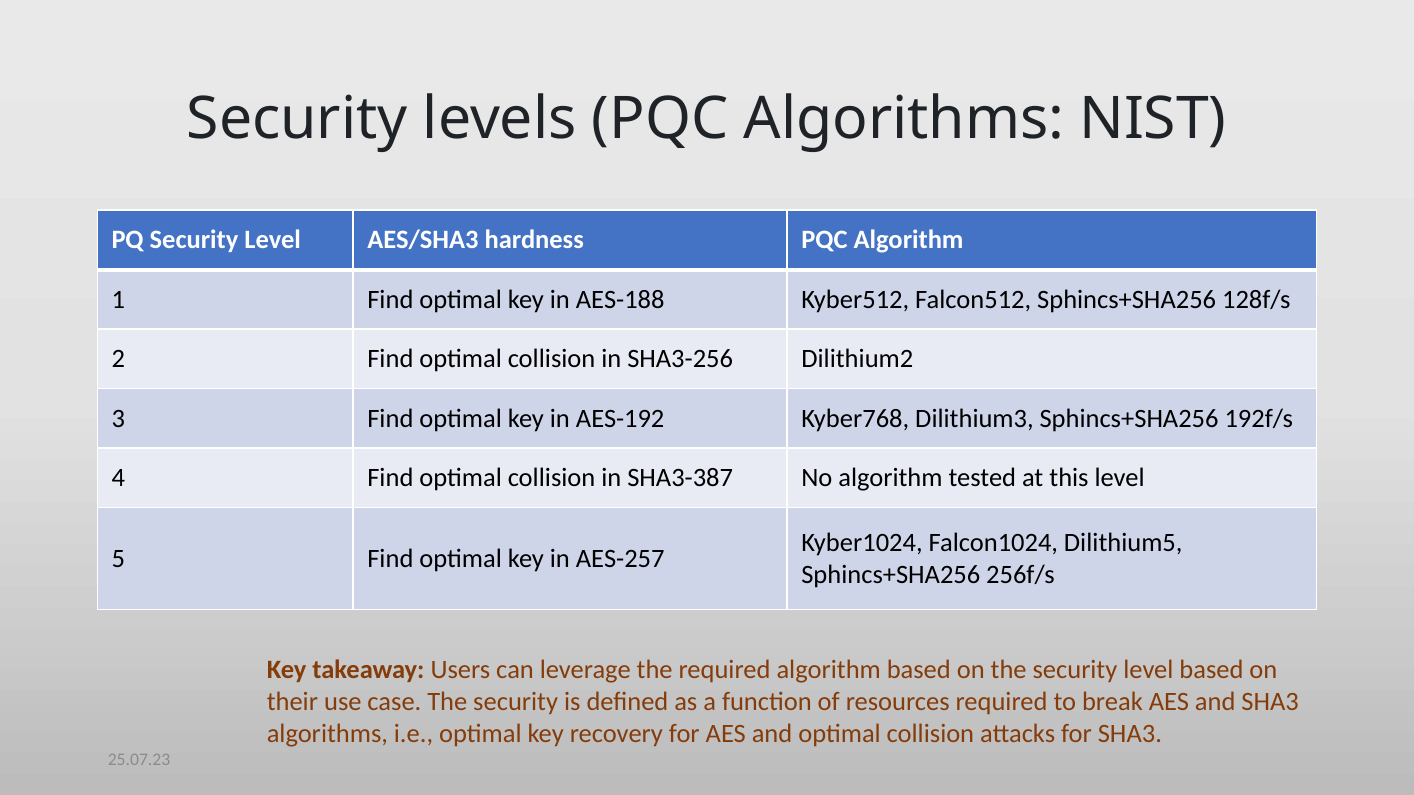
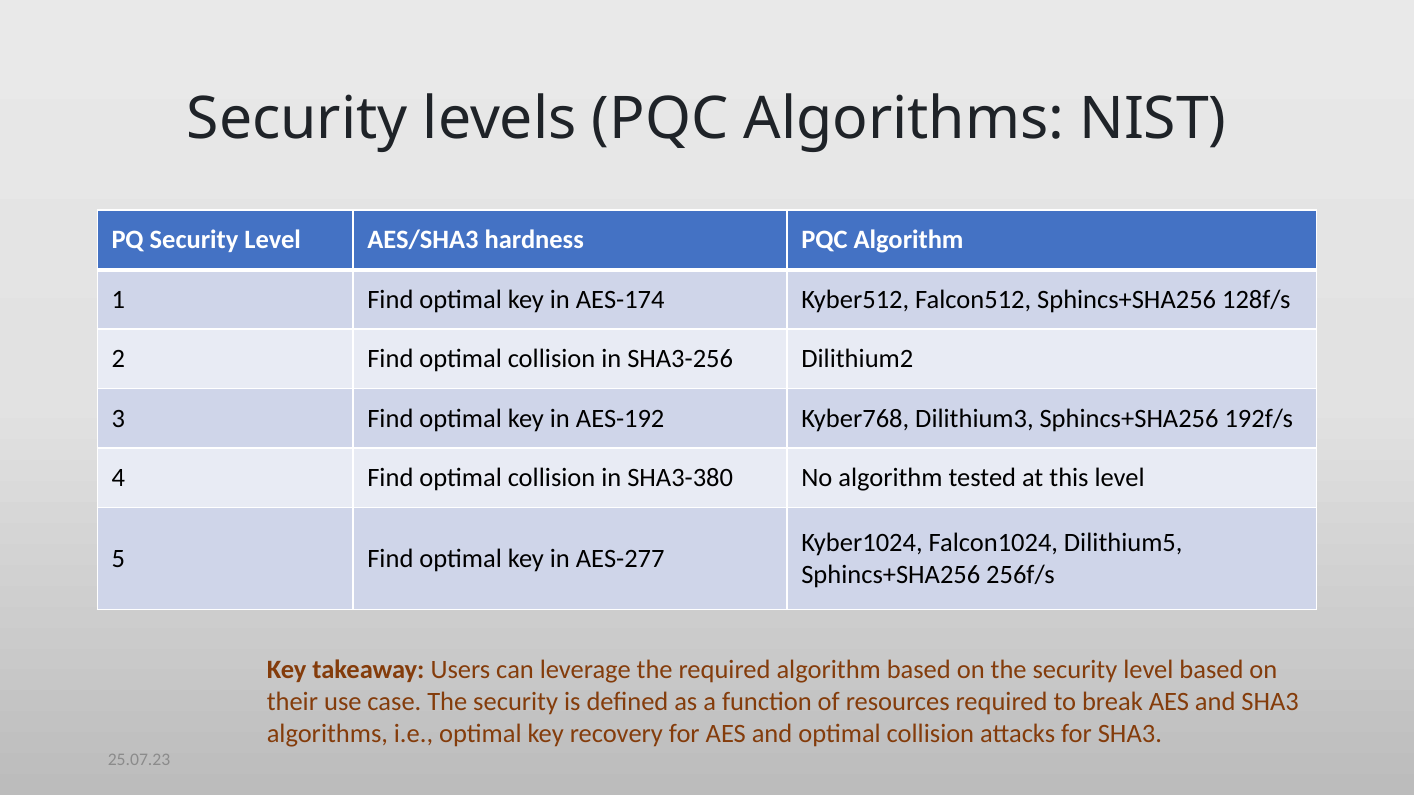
AES-188: AES-188 -> AES-174 (620, 300)
SHA3-387: SHA3-387 -> SHA3-380 (680, 478)
AES-257: AES-257 -> AES-277 (620, 559)
